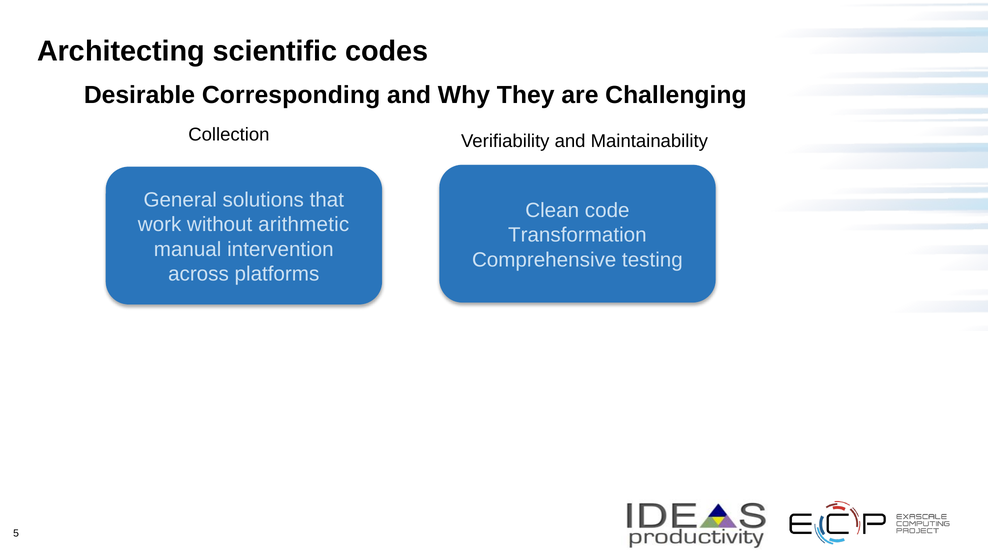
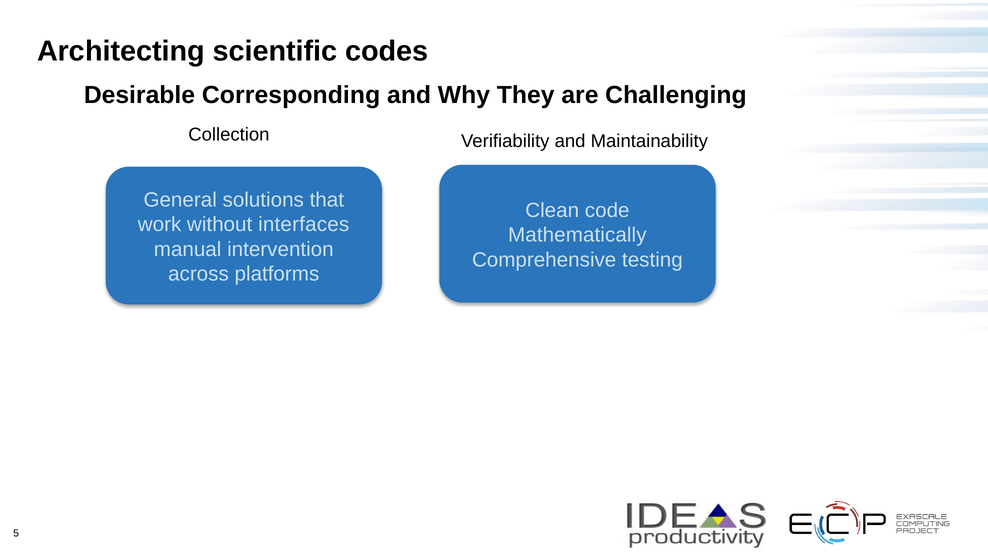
arithmetic: arithmetic -> interfaces (304, 225)
Transformation: Transformation -> Mathematically (577, 235)
